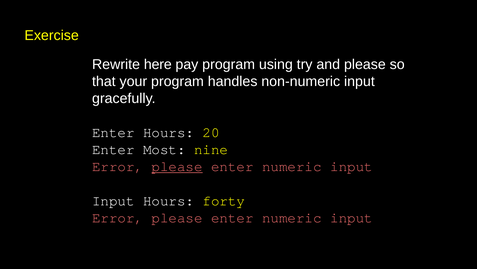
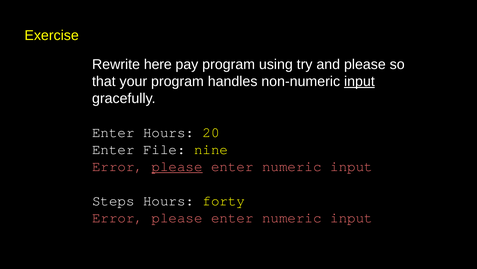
input underline: none -> present (359, 81)
Most: Most -> File (164, 149)
Input: Input -> Steps (113, 200)
